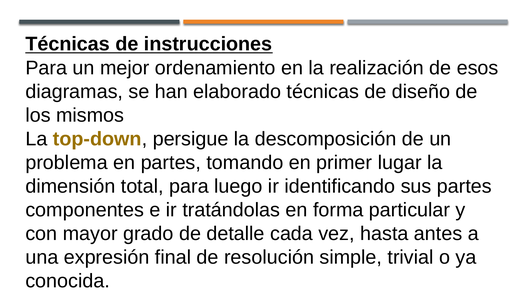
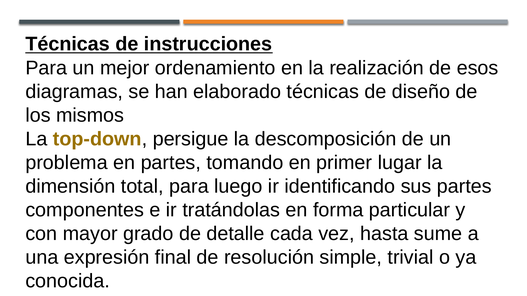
antes: antes -> sume (438, 234)
